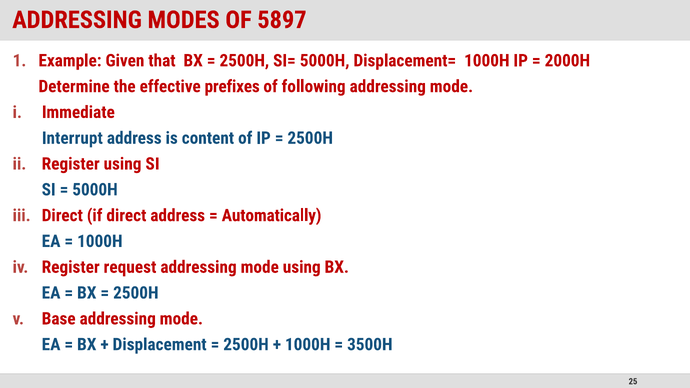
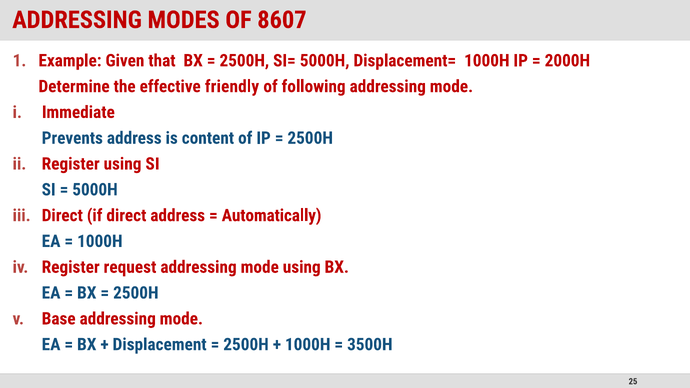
5897: 5897 -> 8607 (282, 20)
prefixes: prefixes -> friendly (232, 86)
Interrupt: Interrupt -> Prevents (72, 138)
